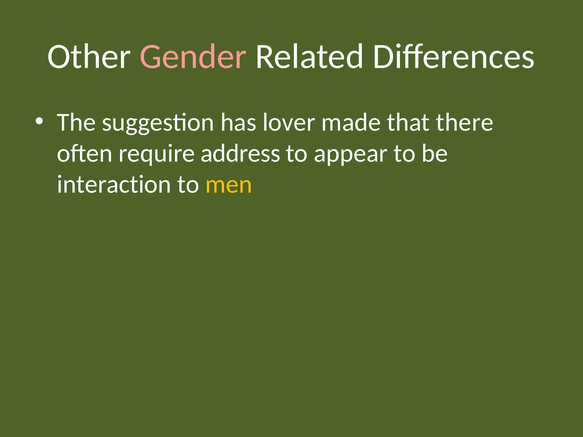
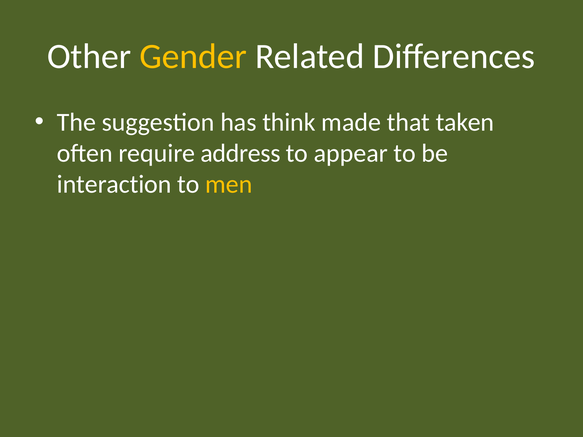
Gender colour: pink -> yellow (193, 56)
lover: lover -> think (289, 122)
there: there -> taken (465, 122)
